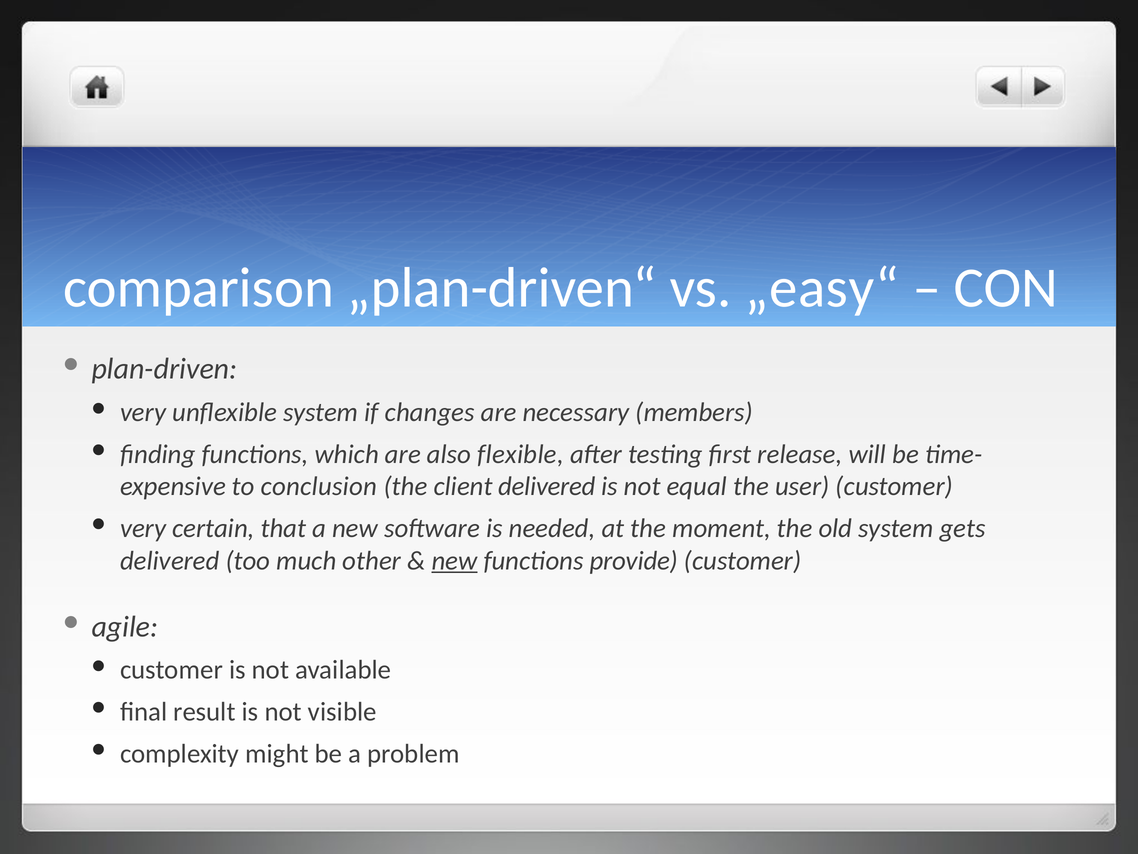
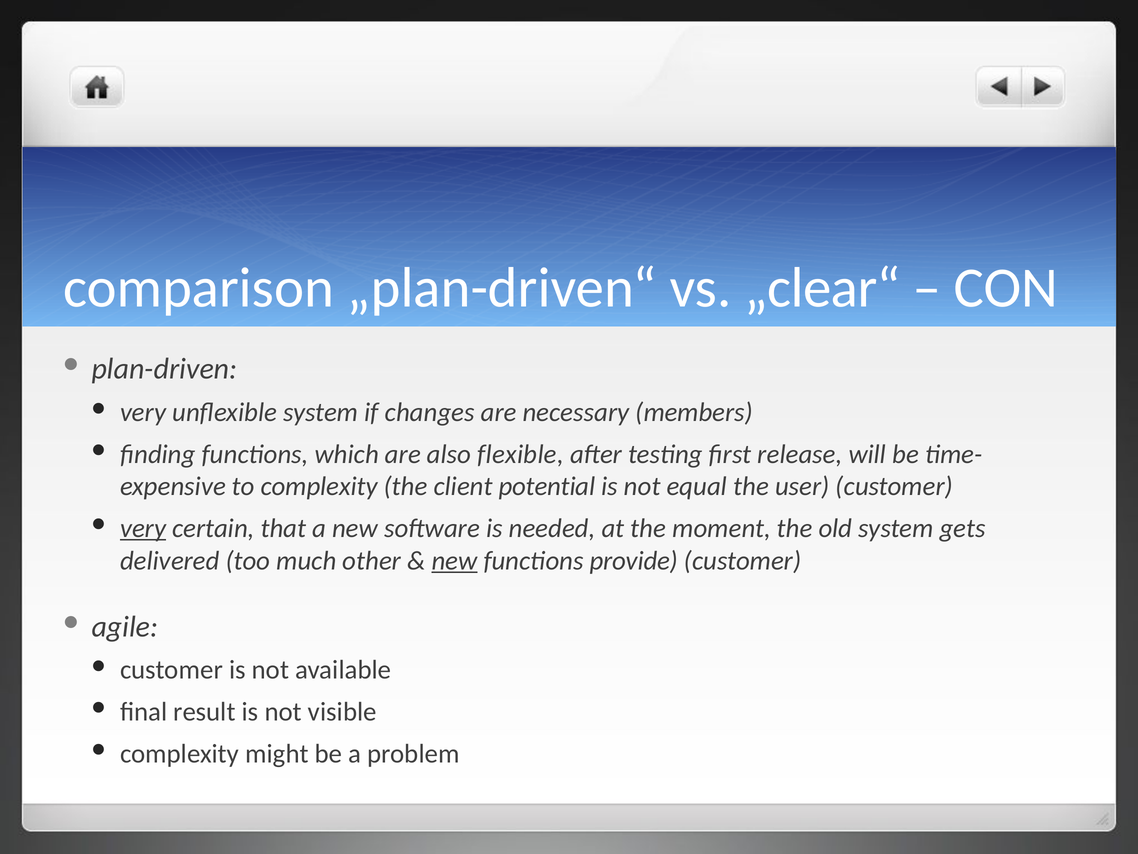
„easy“: „easy“ -> „clear“ (822, 288)
to conclusion: conclusion -> complexity (319, 486)
client delivered: delivered -> potential (547, 486)
very underline: none -> present (143, 528)
